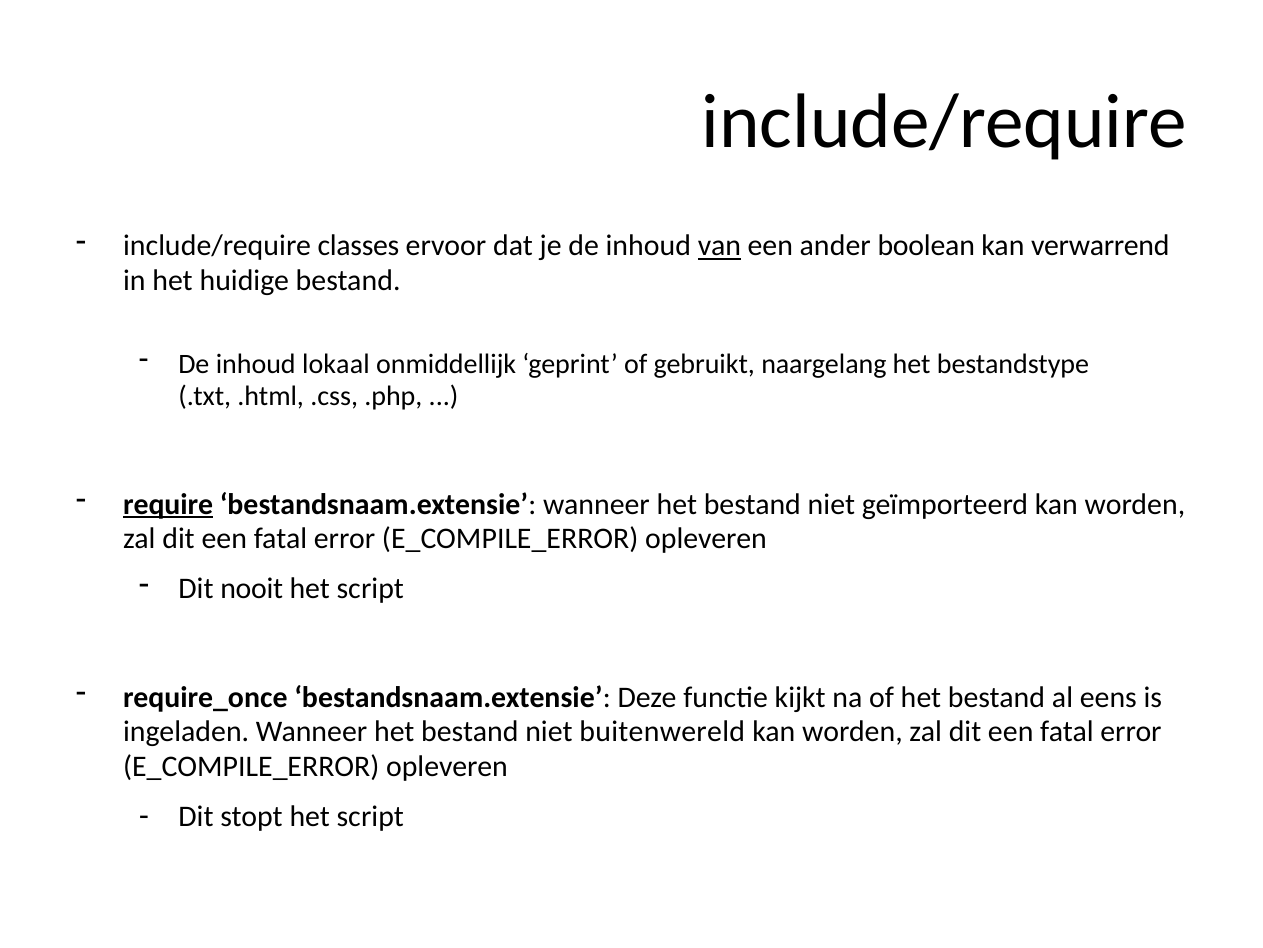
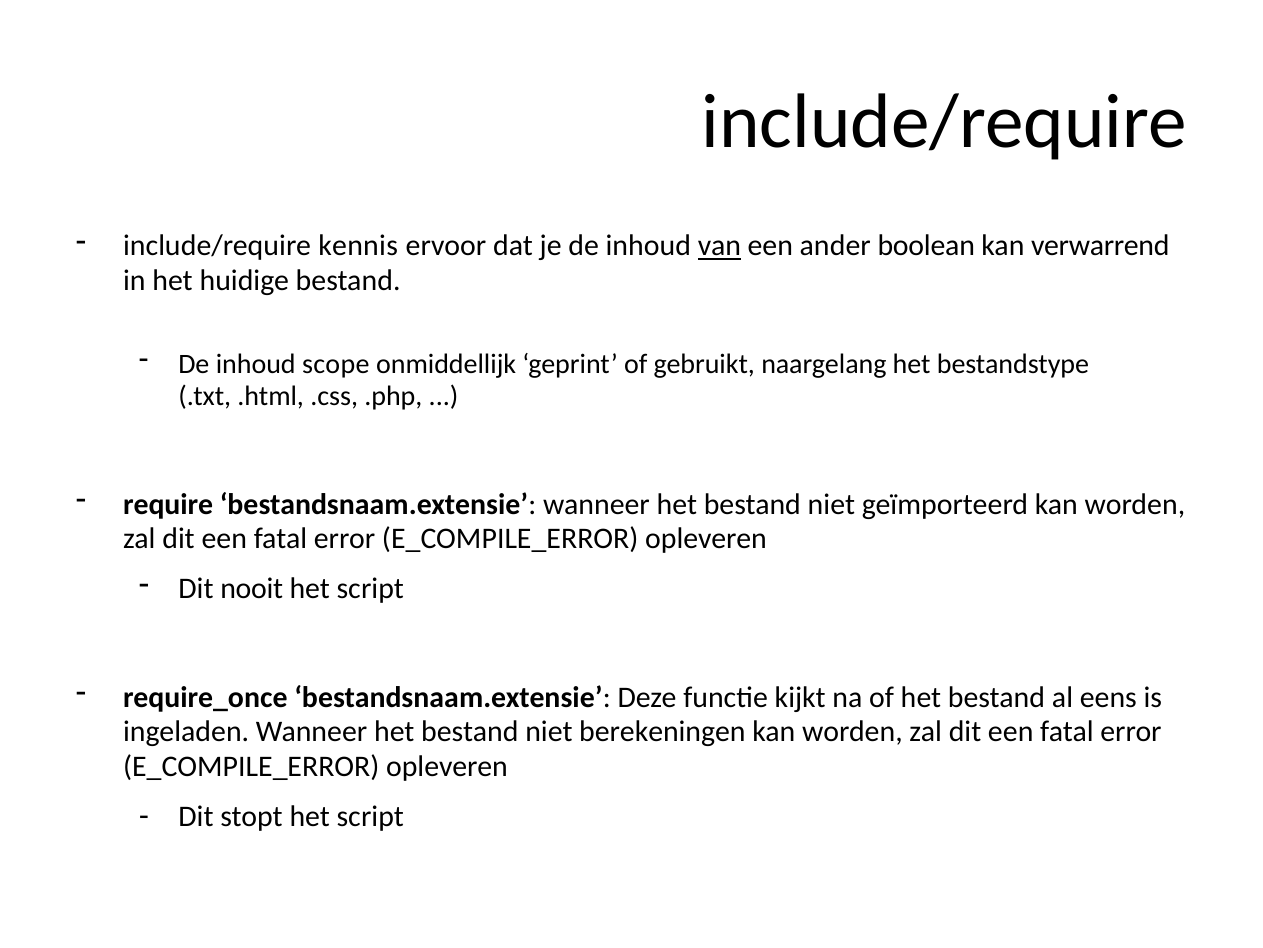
classes: classes -> kennis (358, 246)
lokaal: lokaal -> scope (336, 364)
require underline: present -> none (168, 504)
buitenwereld: buitenwereld -> berekeningen (662, 731)
